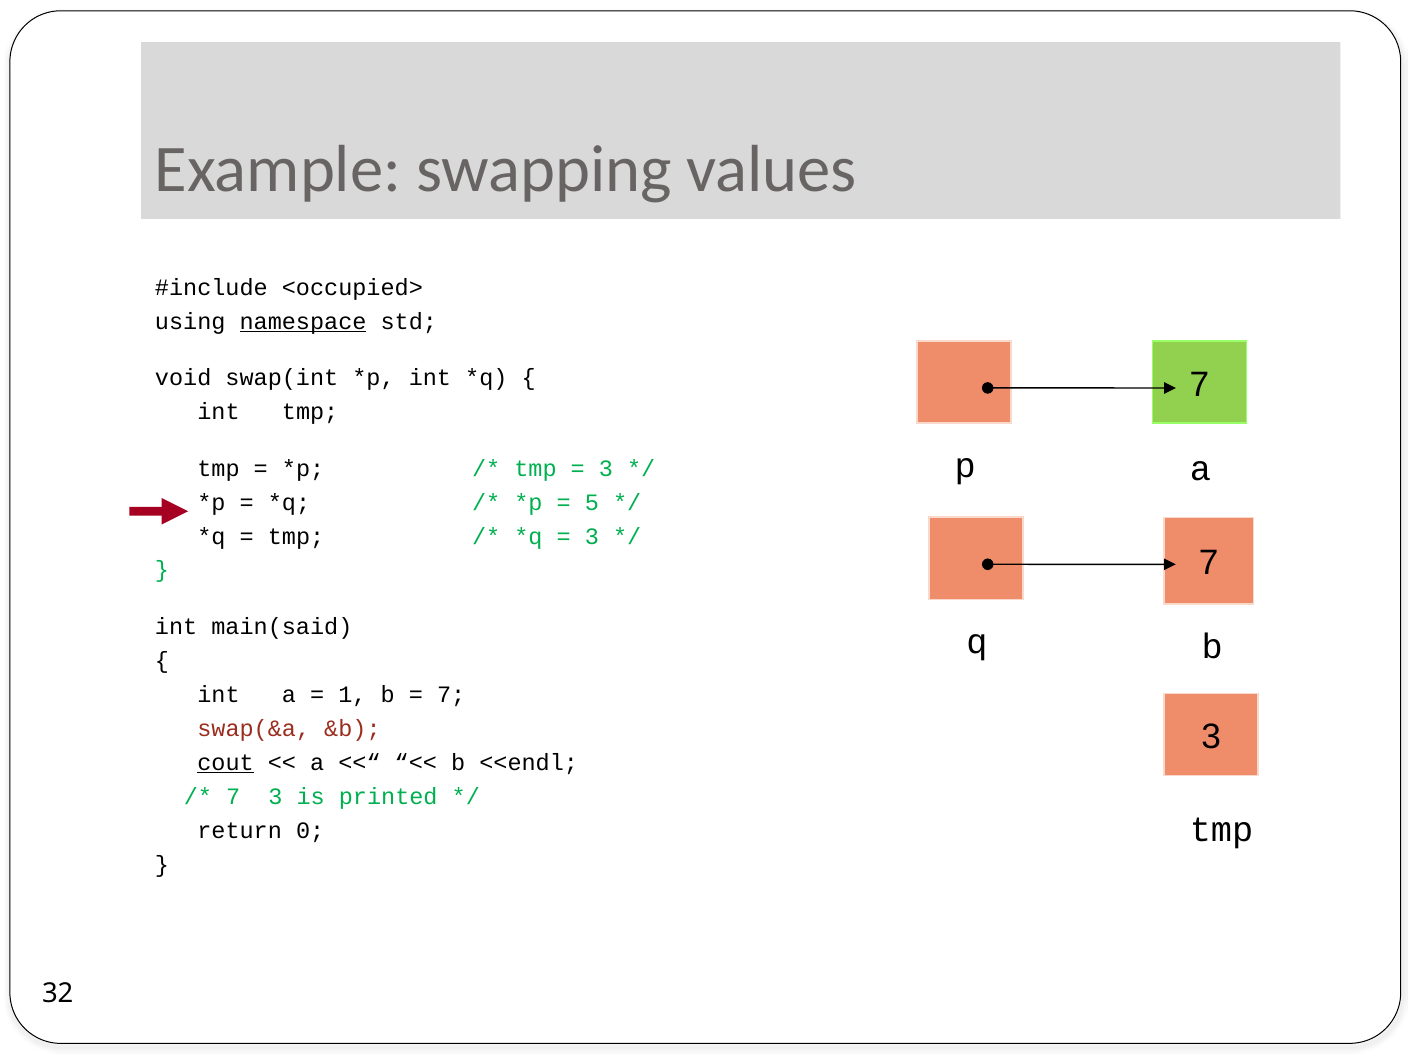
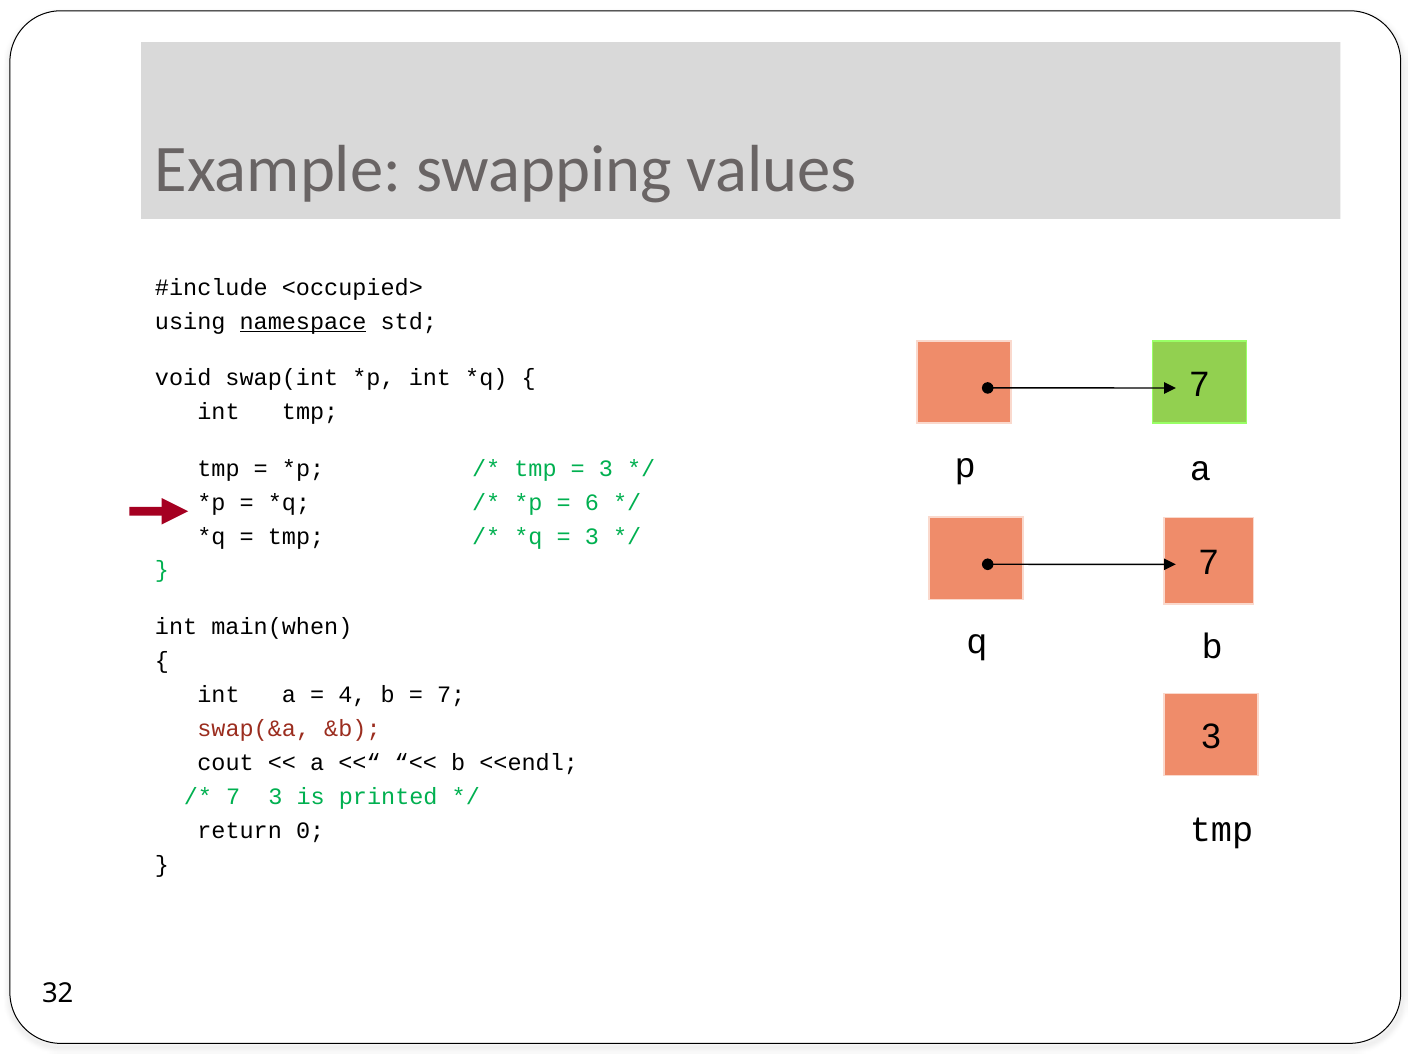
5: 5 -> 6 (592, 502)
main(said: main(said -> main(when (282, 627)
1: 1 -> 4 (352, 695)
cout underline: present -> none (226, 763)
